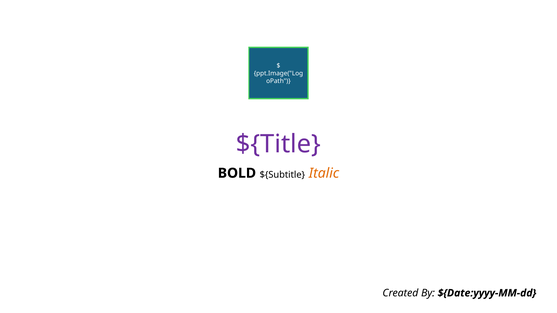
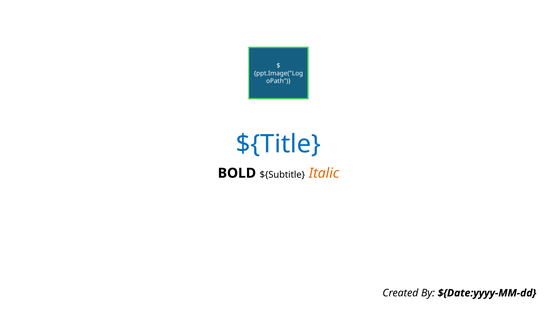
${Title colour: purple -> blue (278, 144)
